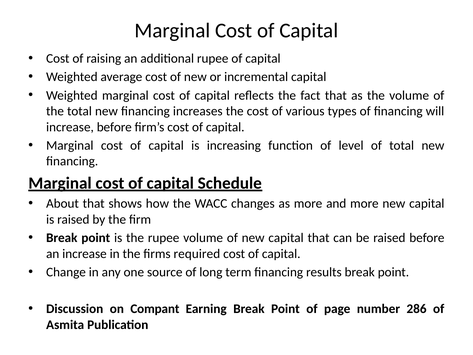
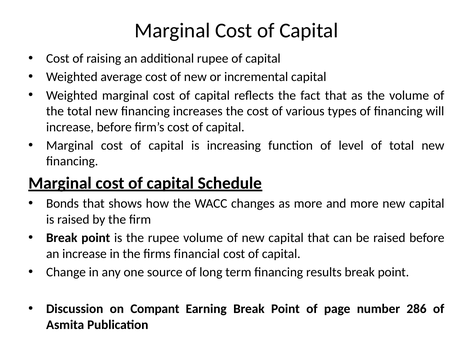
About: About -> Bonds (62, 203)
required: required -> financial (197, 253)
